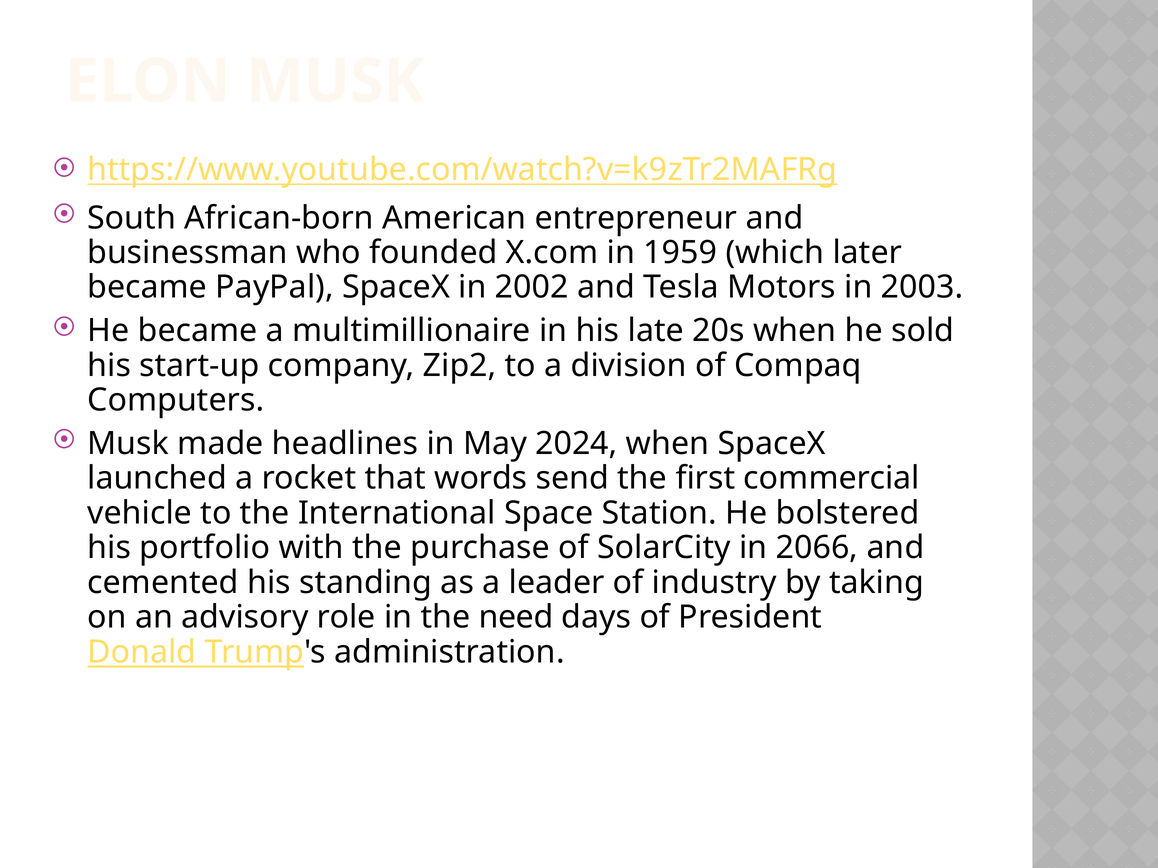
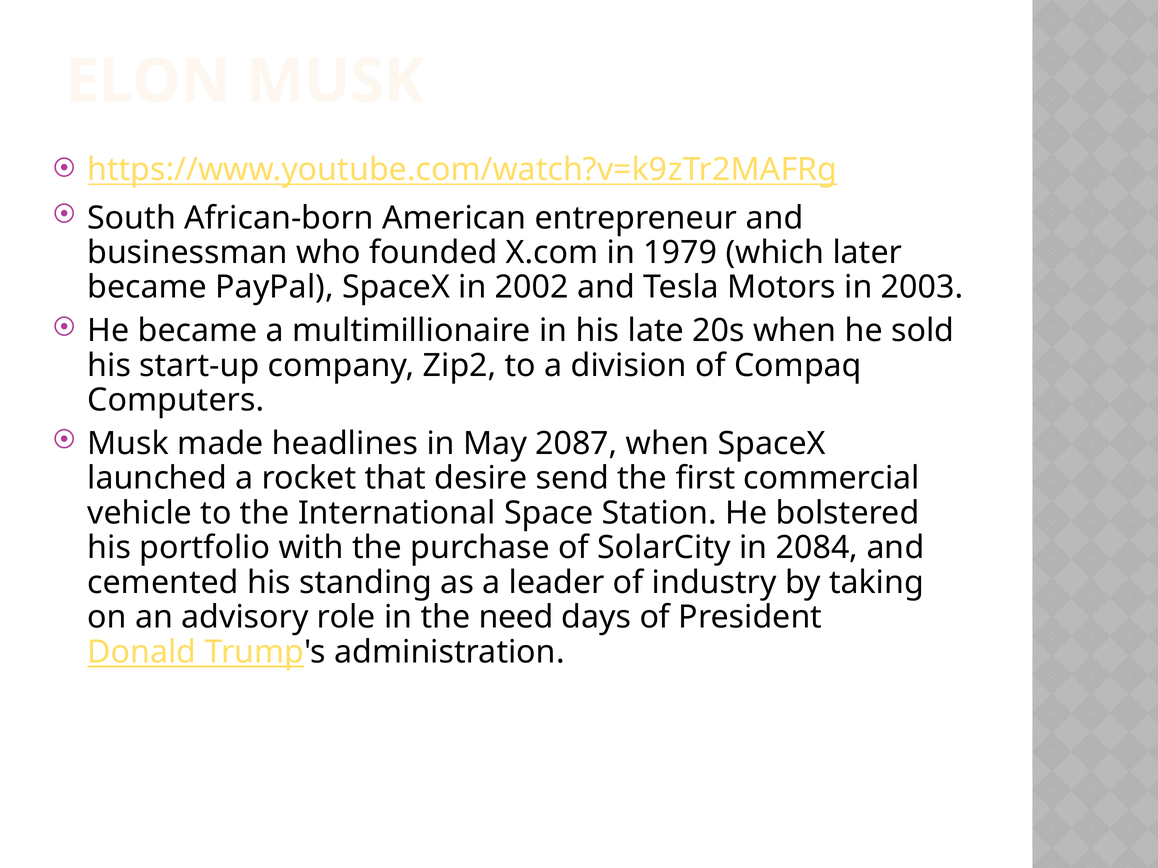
1959: 1959 -> 1979 (680, 253)
2024: 2024 -> 2087 (576, 444)
words: words -> desire (481, 479)
2066: 2066 -> 2084 (817, 548)
